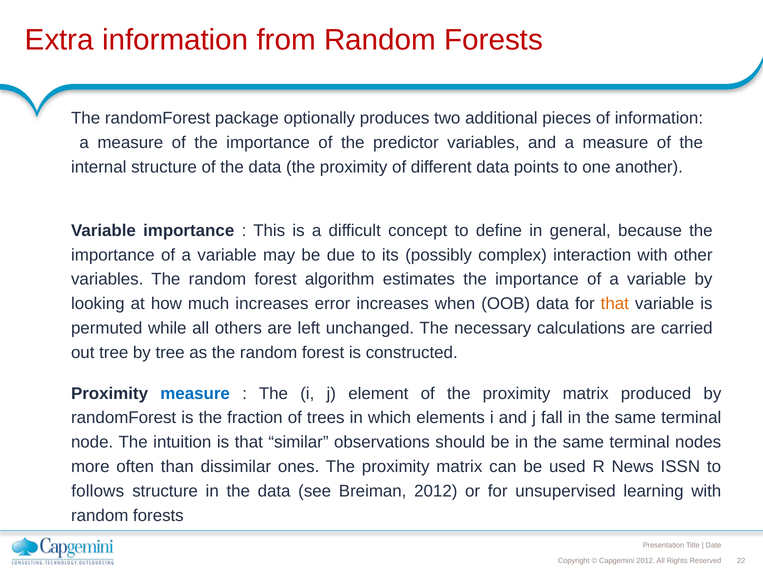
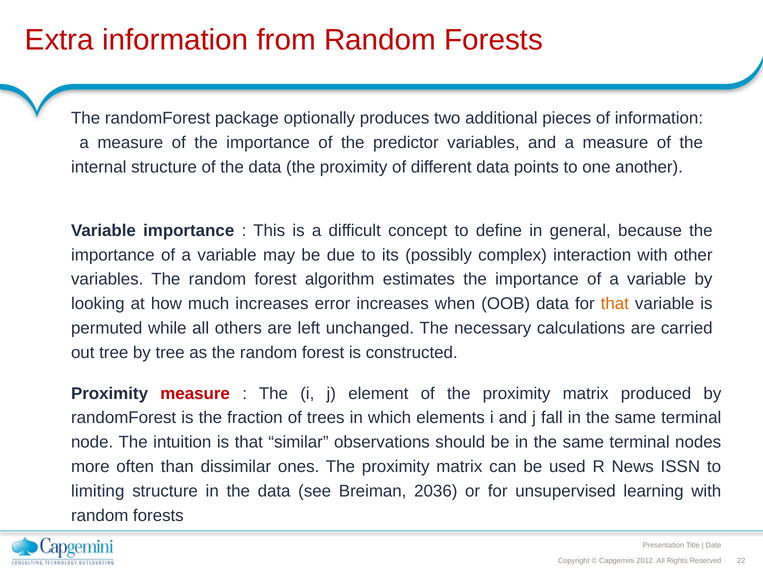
measure colour: blue -> red (195, 394)
follows: follows -> limiting (98, 491)
Breiman 2012: 2012 -> 2036 (436, 491)
